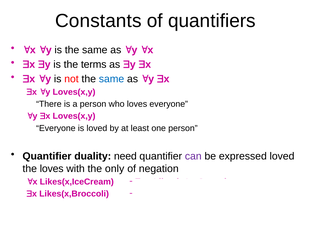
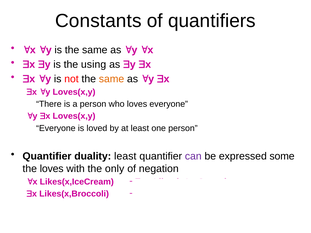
terms: terms -> using (94, 64)
same colour: blue -> orange (112, 79)
duality need: need -> least (125, 156)
expressed loved: loved -> some (282, 156)
